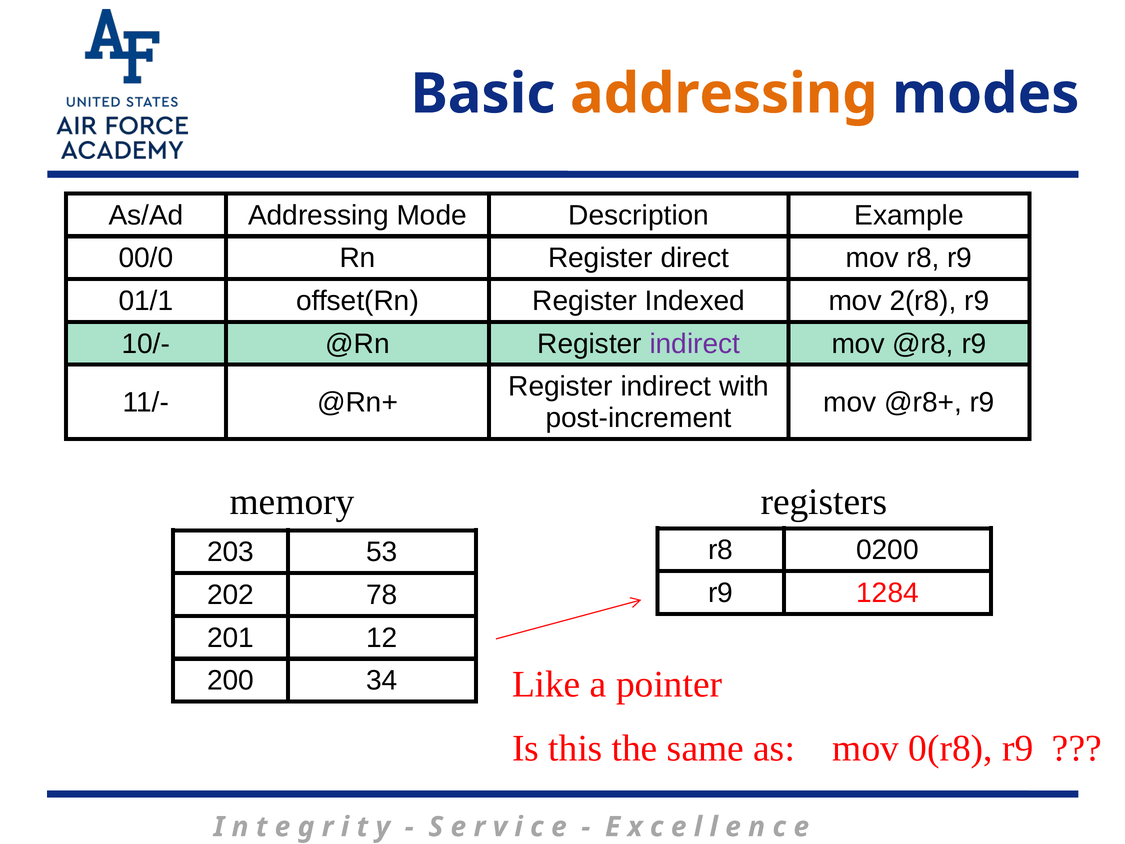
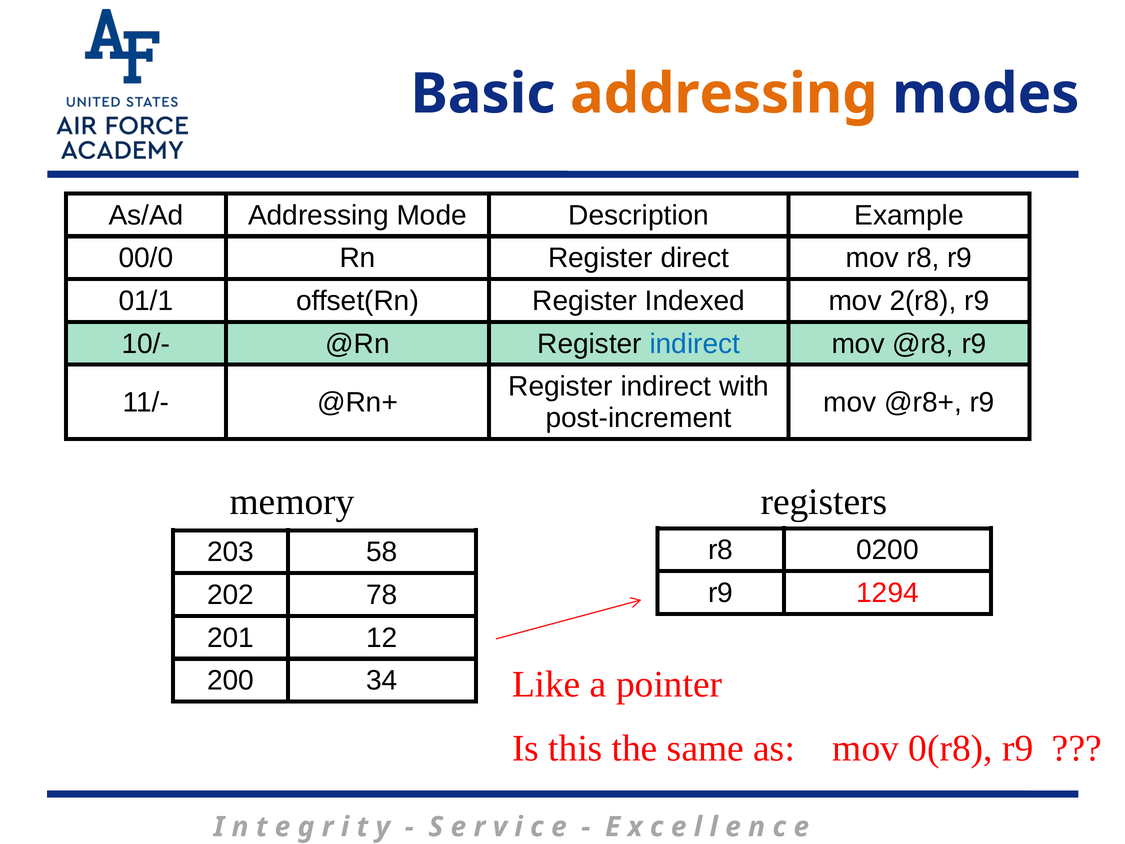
indirect colour: purple -> blue (695, 344)
53: 53 -> 58 (382, 552)
1284: 1284 -> 1294 (888, 593)
